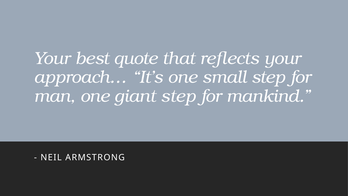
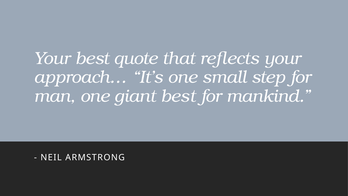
giant step: step -> best (178, 96)
